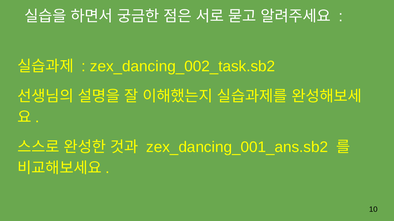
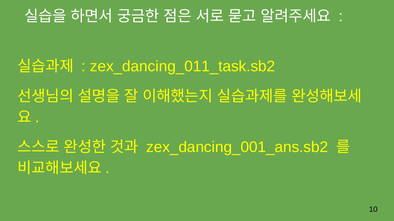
zex_dancing_002_task.sb2: zex_dancing_002_task.sb2 -> zex_dancing_011_task.sb2 (183, 67)
